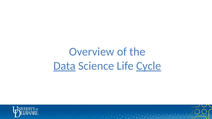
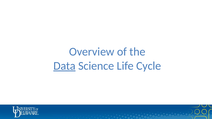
Cycle underline: present -> none (149, 66)
